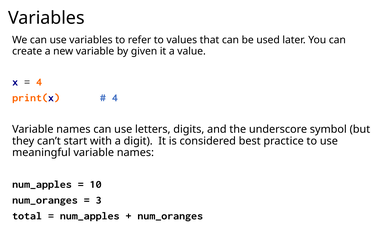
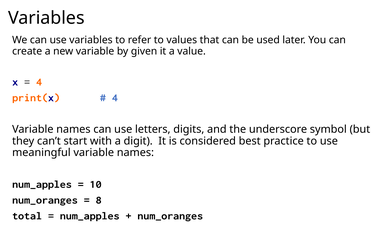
3: 3 -> 8 (99, 200)
